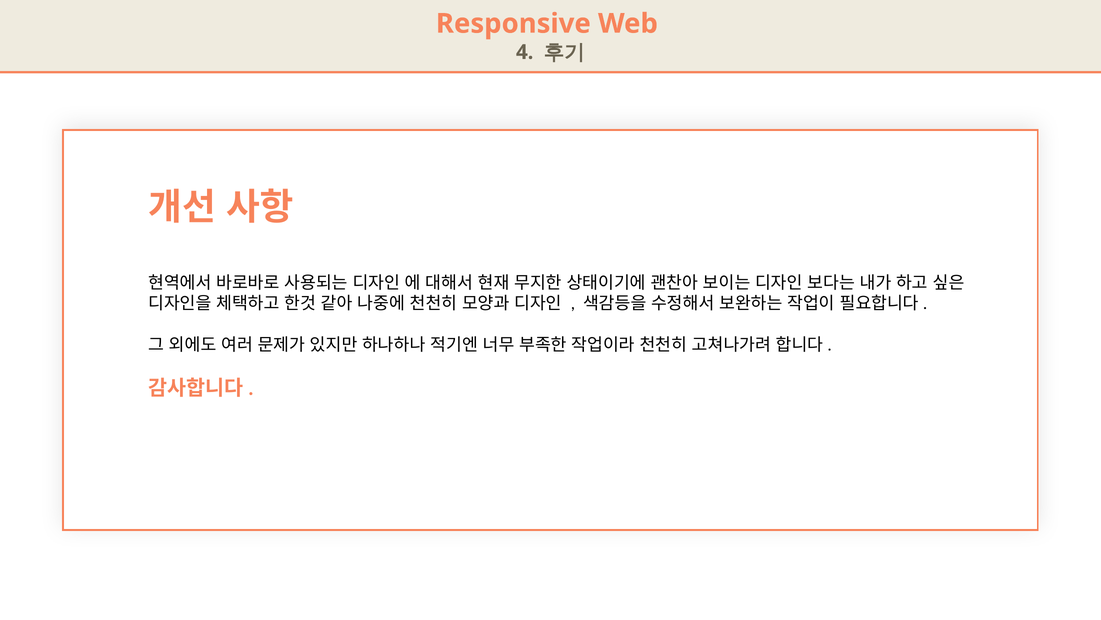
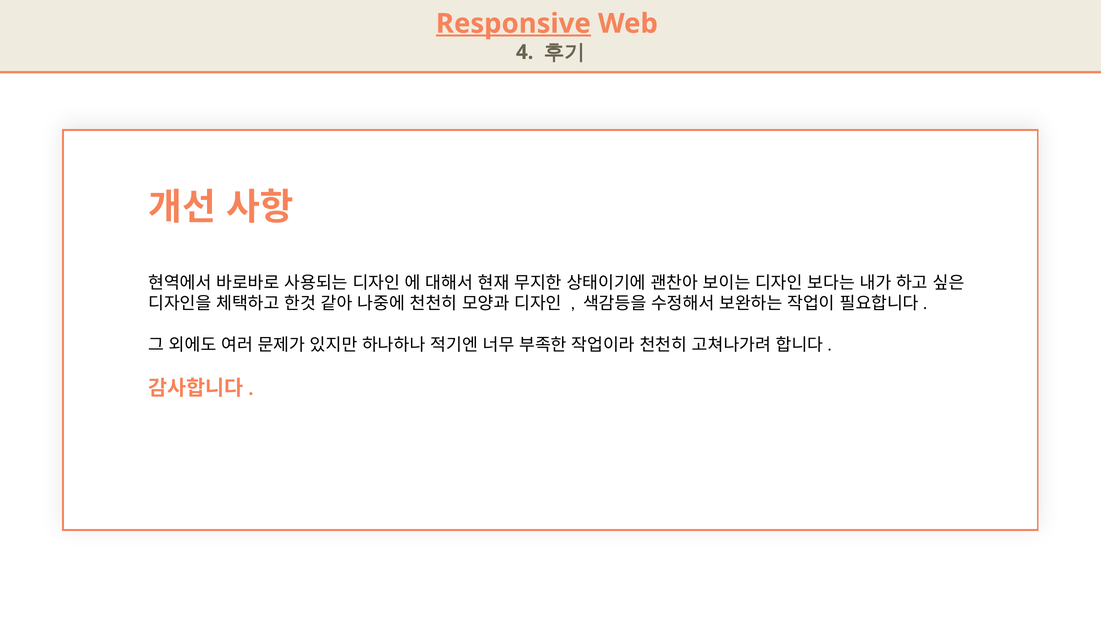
Responsive underline: none -> present (513, 24)
